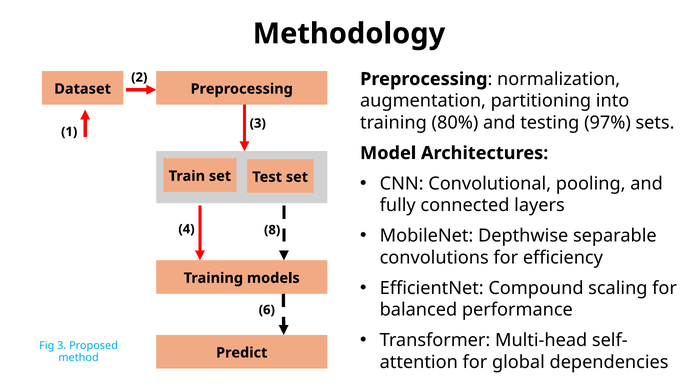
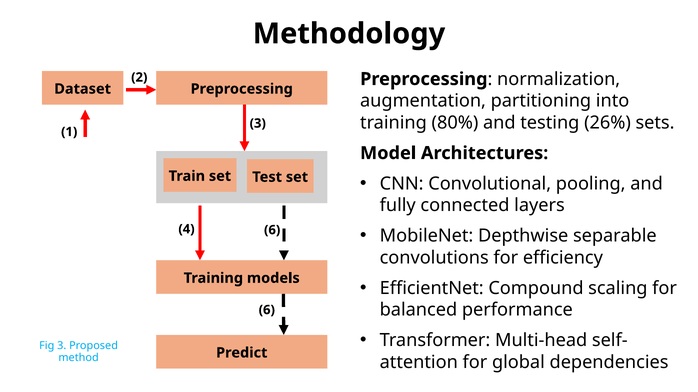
97%: 97% -> 26% (607, 123)
4 8: 8 -> 6 (272, 230)
